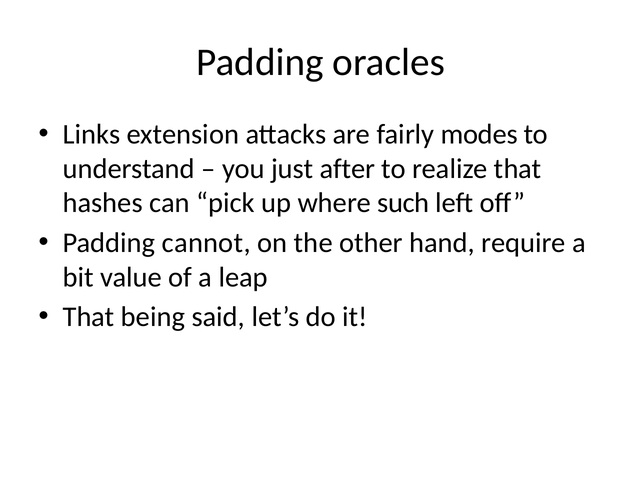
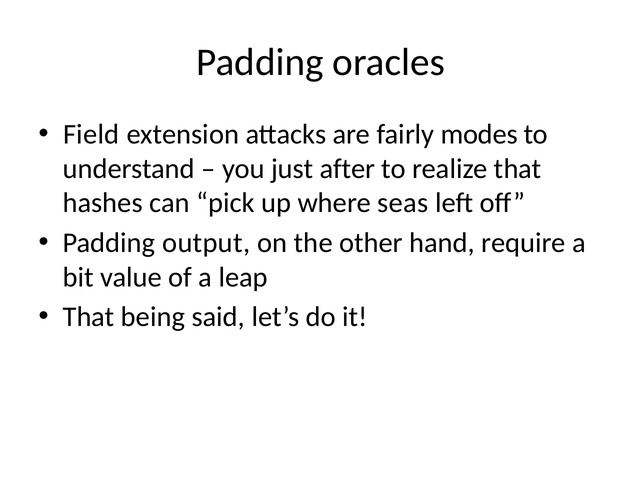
Links: Links -> Field (91, 135)
such: such -> seas (403, 203)
cannot: cannot -> output (206, 243)
